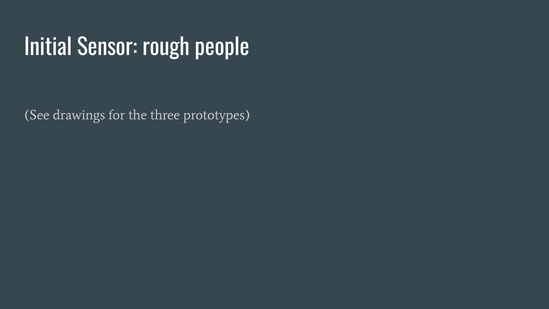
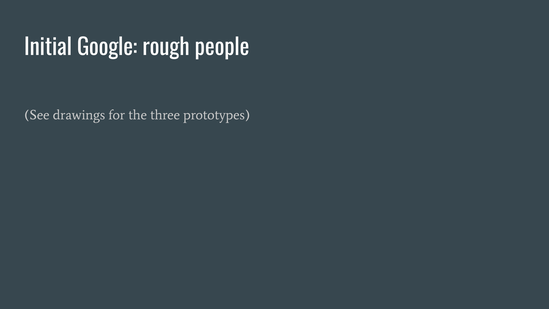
Sensor: Sensor -> Google (107, 48)
